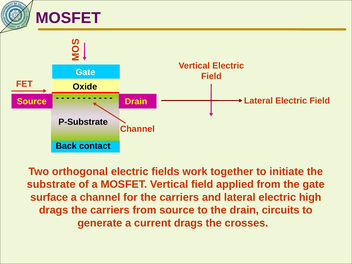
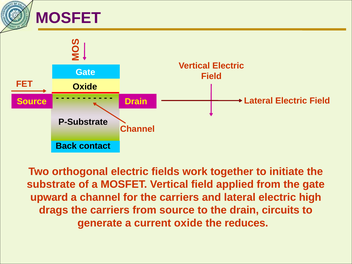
surface: surface -> upward (49, 197)
current drags: drags -> oxide (188, 223)
crosses: crosses -> reduces (246, 223)
